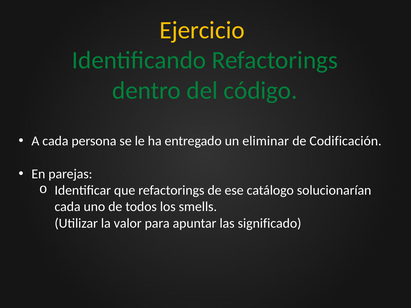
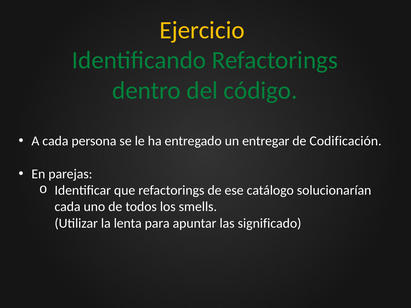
eliminar: eliminar -> entregar (266, 141)
valor: valor -> lenta (128, 223)
